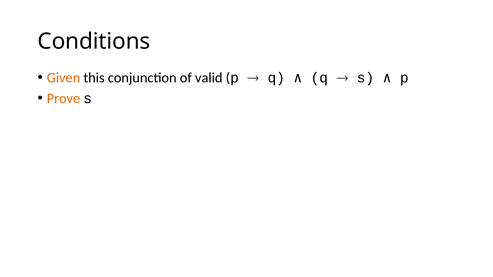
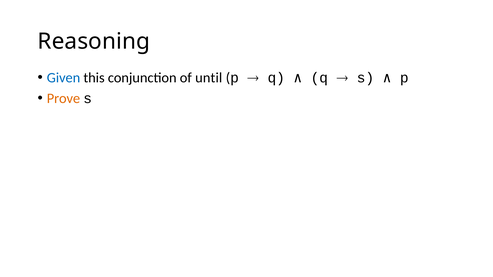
Conditions: Conditions -> Reasoning (94, 41)
Given colour: orange -> blue (64, 78)
valid: valid -> until (209, 78)
